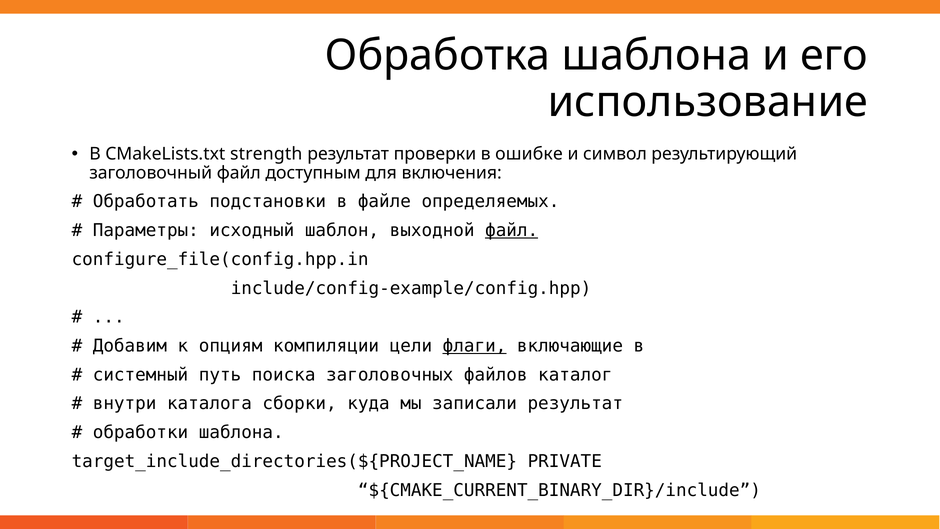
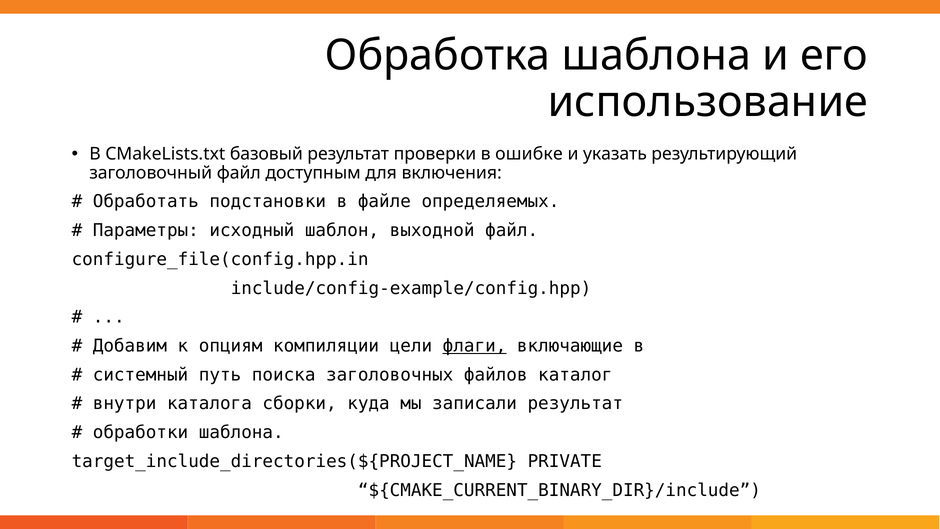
strength: strength -> базовый (266, 154)
символ: символ -> указать (615, 154)
файл underline: present -> none (512, 230)
